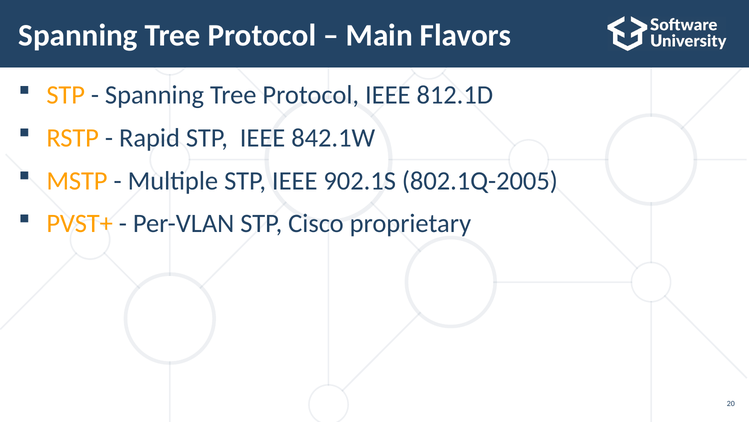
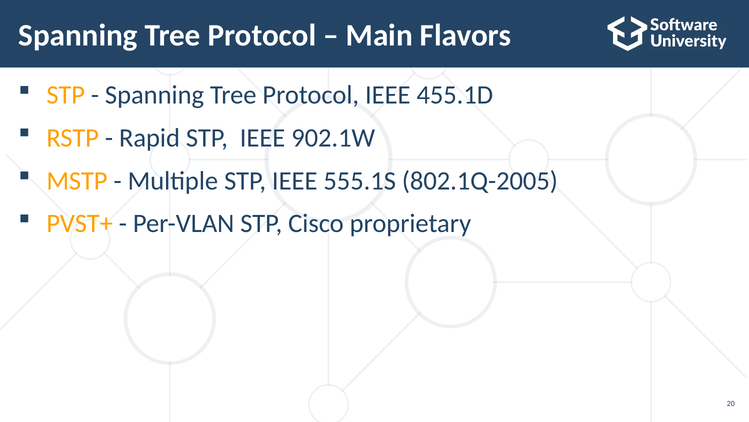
812.1D: 812.1D -> 455.1D (455, 95)
842.1W: 842.1W -> 902.1W (333, 138)
902.1S: 902.1S -> 555.1S (360, 181)
